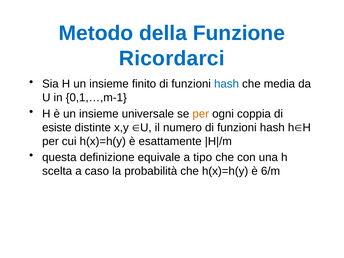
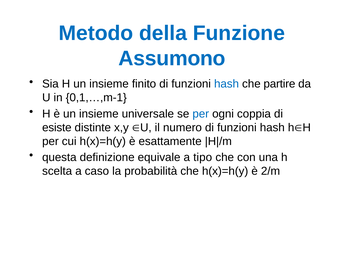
Ricordarci: Ricordarci -> Assumono (172, 59)
media: media -> partire (279, 84)
per colour: orange -> blue (201, 114)
6/m: 6/m -> 2/m (271, 171)
